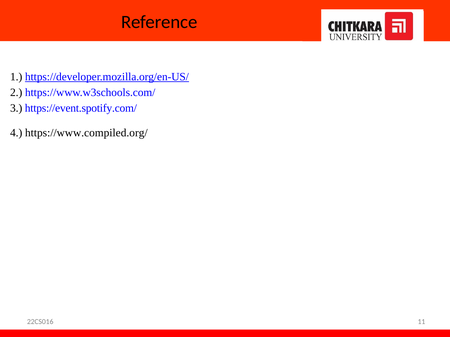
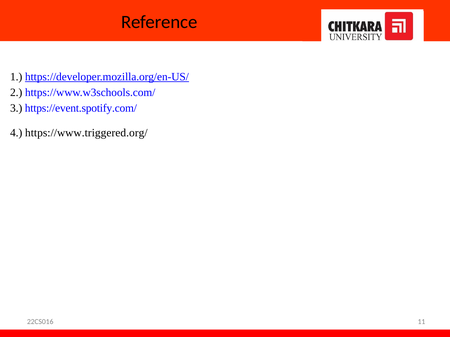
https://www.compiled.org/: https://www.compiled.org/ -> https://www.triggered.org/ (86, 133)
